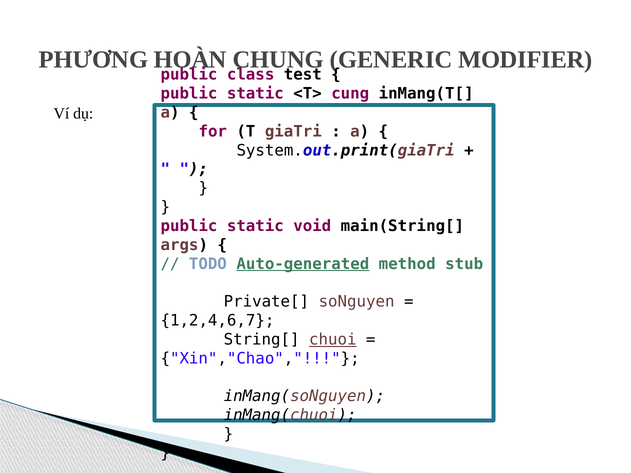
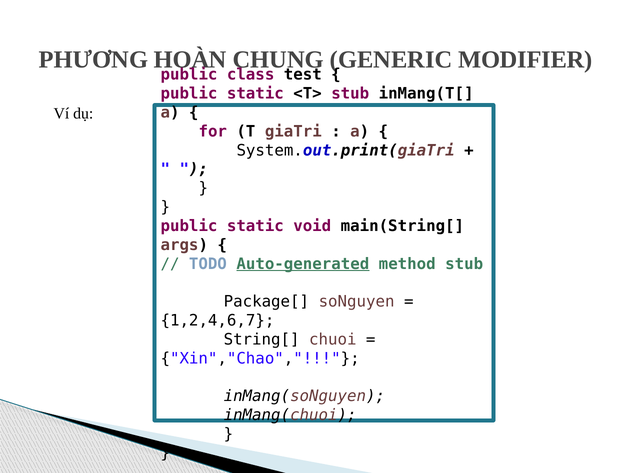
<T> cung: cung -> stub (350, 94)
Private[: Private[ -> Package[ (266, 302)
chuoi underline: present -> none (333, 340)
